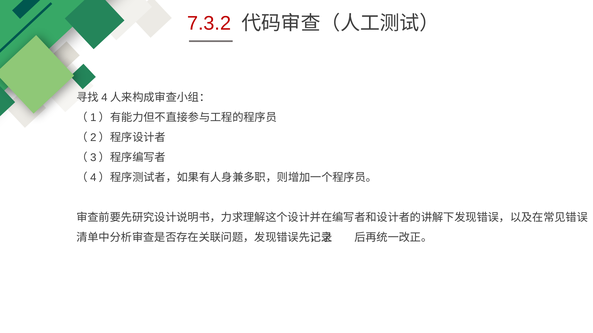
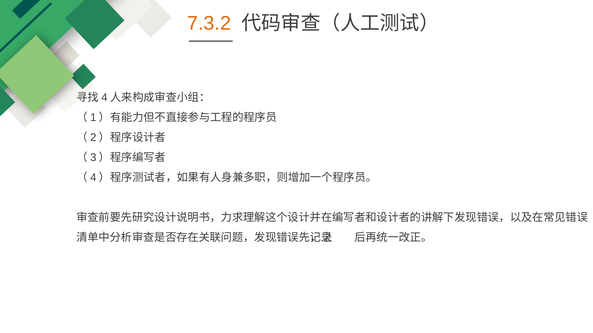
7.3.2 colour: red -> orange (209, 23)
